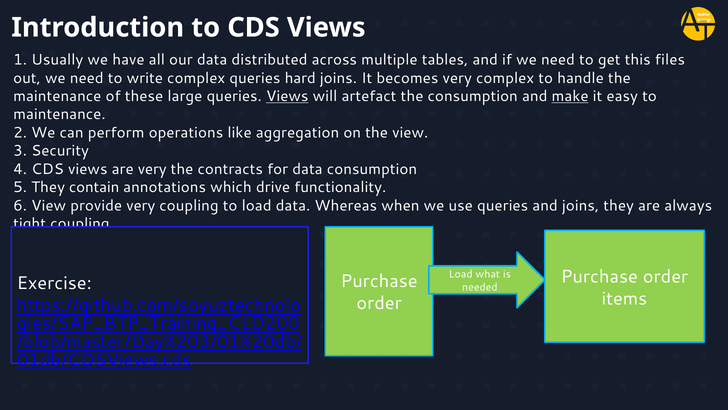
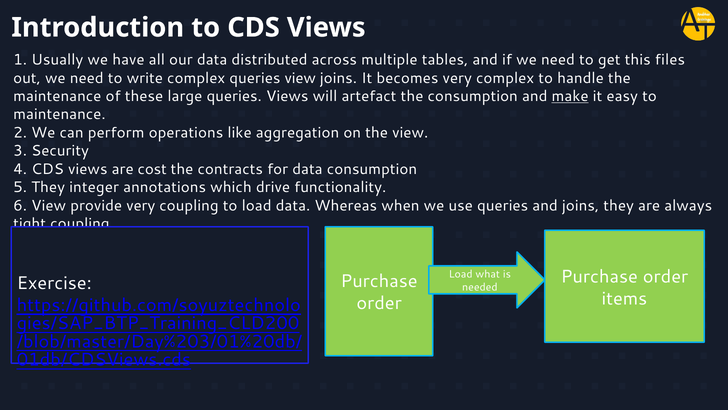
queries hard: hard -> view (300, 78)
Views underline: present -> none (287, 96)
are very: very -> cost (152, 169)
contain: contain -> integer (94, 187)
